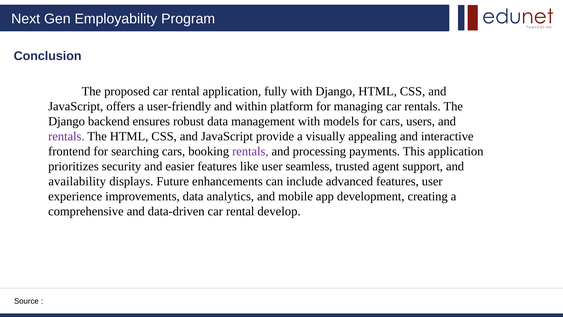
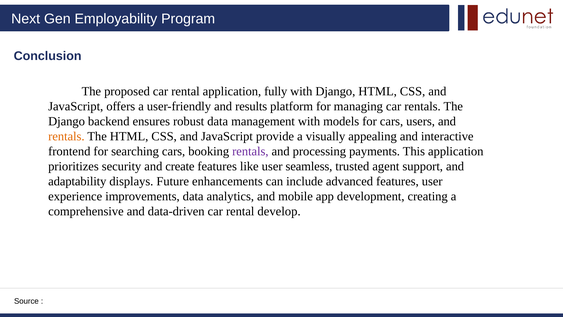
within: within -> results (251, 106)
rentals colour: purple -> orange (66, 136)
easier: easier -> create (180, 166)
availability: availability -> adaptability (77, 181)
